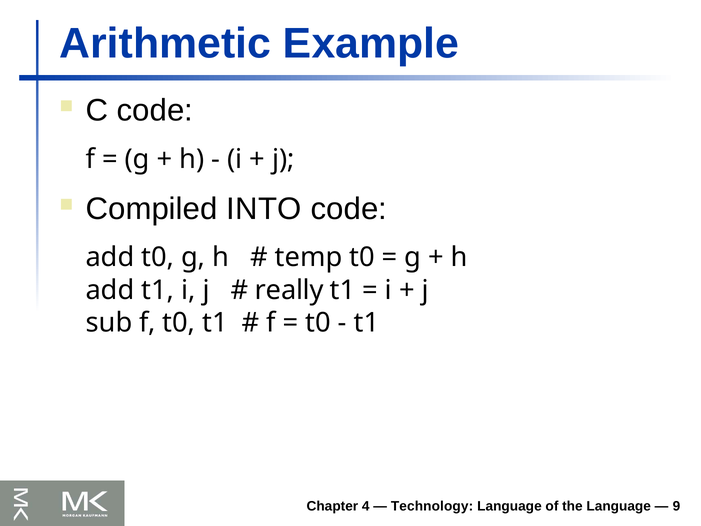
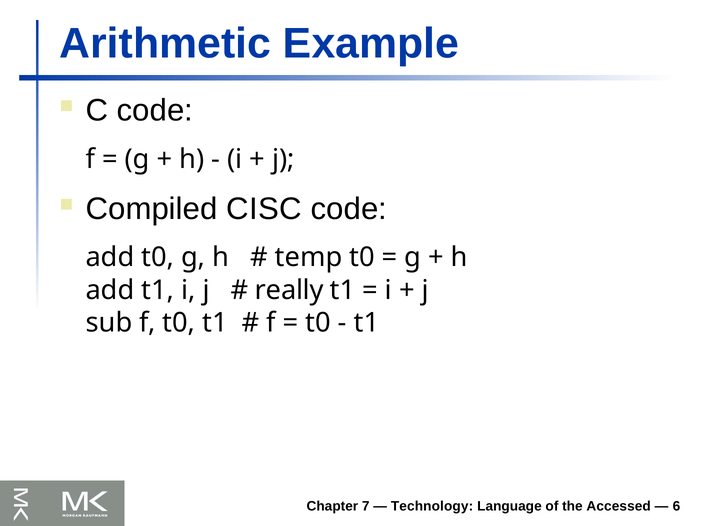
INTO: INTO -> CISC (264, 209)
4: 4 -> 7 (366, 506)
the Language: Language -> Accessed (619, 506)
9: 9 -> 6 (676, 506)
